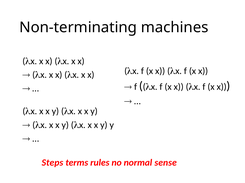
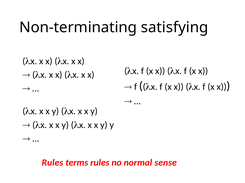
machines: machines -> satisfying (175, 27)
Steps: Steps -> Rules (52, 163)
